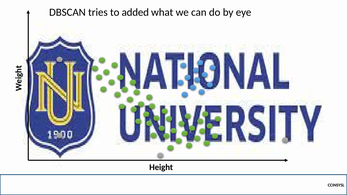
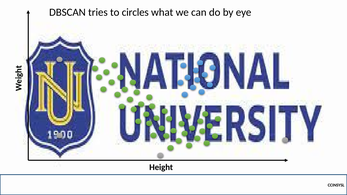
added: added -> circles (135, 12)
